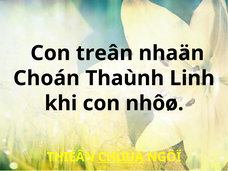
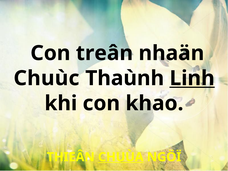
Choán: Choán -> Chuùc (46, 78)
Linh underline: none -> present (192, 78)
nhôø: nhôø -> khao (154, 103)
